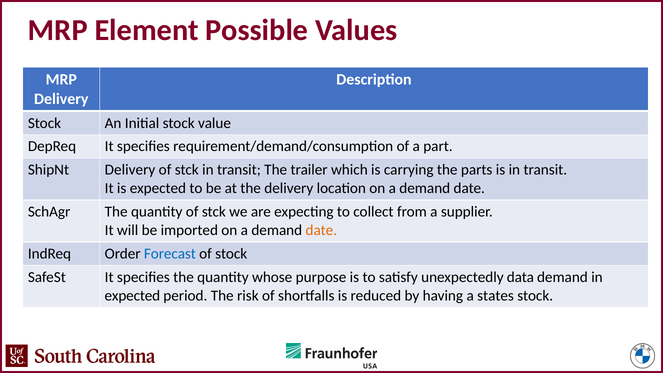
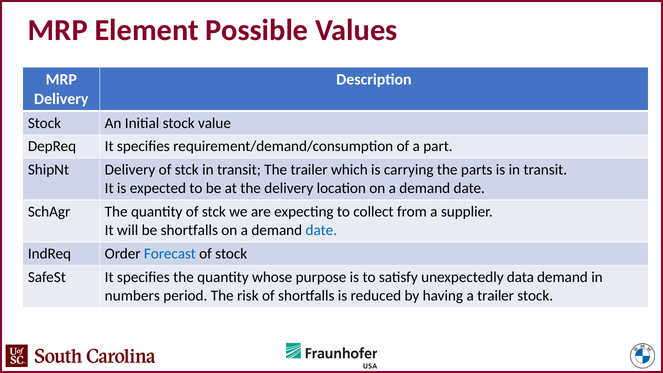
be imported: imported -> shortfalls (189, 230)
date colour: orange -> blue (321, 230)
expected: expected -> numbers (132, 296)
a states: states -> trailer (496, 296)
